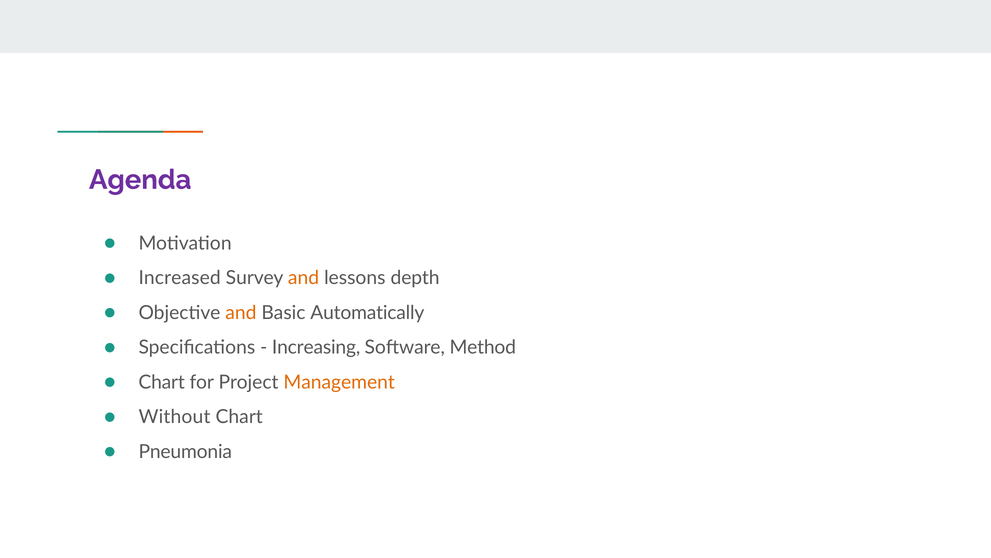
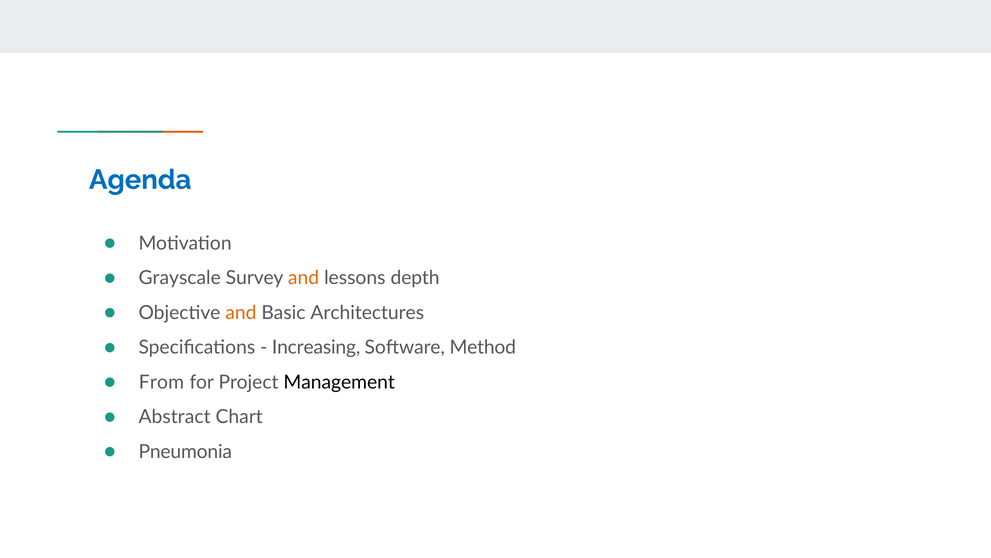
Agenda colour: purple -> blue (140, 180)
Increased: Increased -> Grayscale (180, 278)
Automatically: Automatically -> Architectures (367, 313)
Chart: Chart -> From (161, 382)
Management colour: orange -> black (339, 382)
Without: Without -> Abstract (175, 417)
